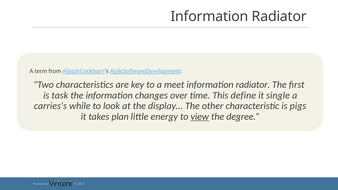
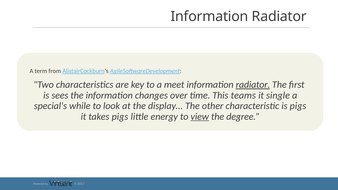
radiator underline: none -> present (253, 85)
task: task -> sees (60, 95)
define: define -> teams (243, 95)
carries's: carries's -> special's (50, 106)
takes plan: plan -> pigs (120, 117)
